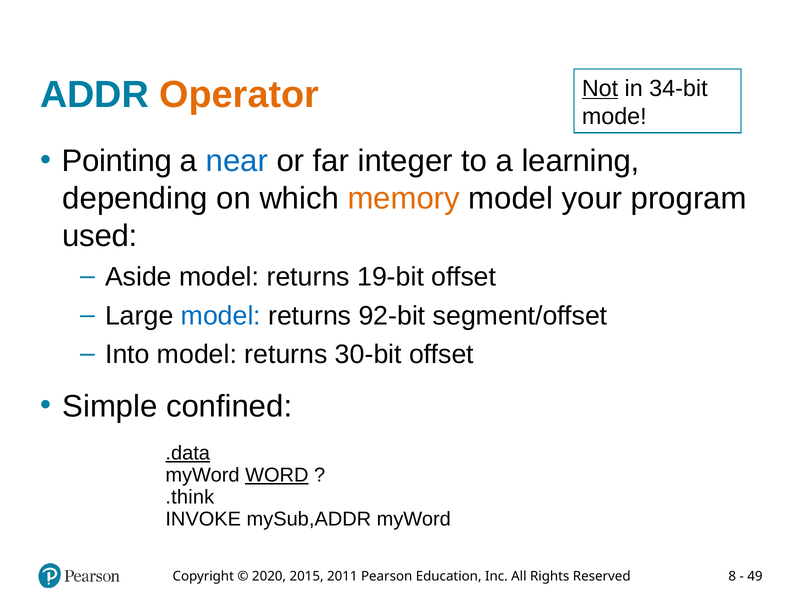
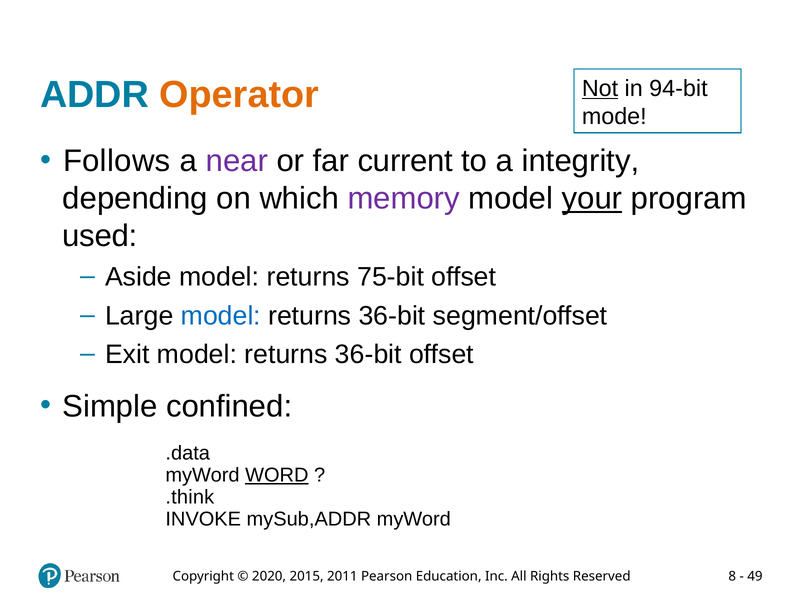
34-bit: 34-bit -> 94-bit (678, 88)
Pointing: Pointing -> Follows (117, 161)
near colour: blue -> purple (237, 161)
integer: integer -> current (405, 161)
learning: learning -> integrity (580, 161)
memory colour: orange -> purple (404, 198)
your underline: none -> present (592, 198)
19-bit: 19-bit -> 75-bit (391, 277)
92-bit: 92-bit -> 36-bit (392, 316)
Into: Into -> Exit (127, 354)
30-bit: 30-bit -> 36-bit (368, 354)
.data underline: present -> none (188, 453)
